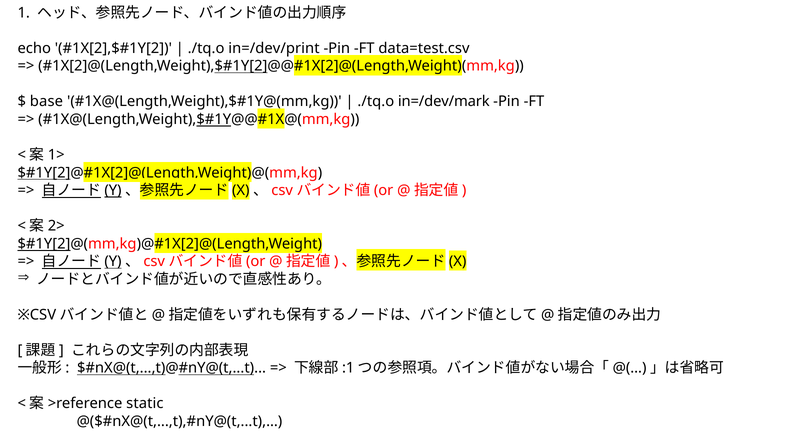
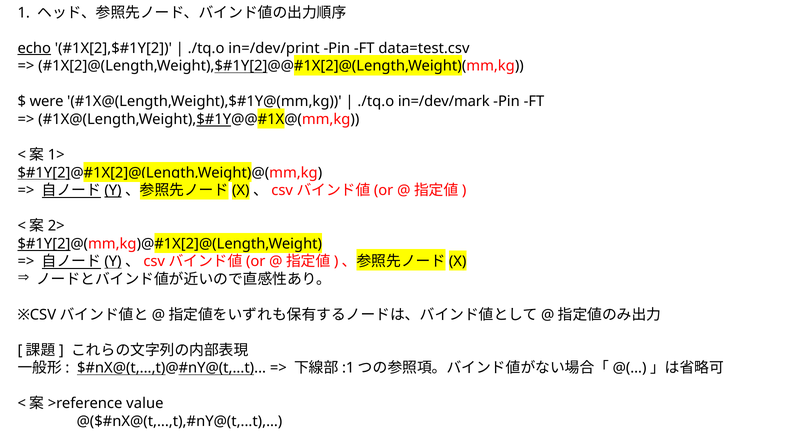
echo underline: none -> present (34, 48)
base: base -> were (47, 101)
static: static -> value (145, 403)
